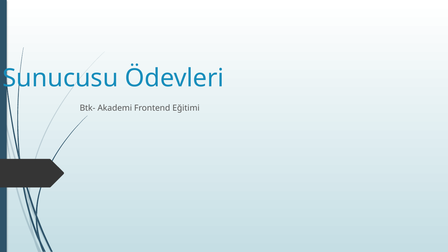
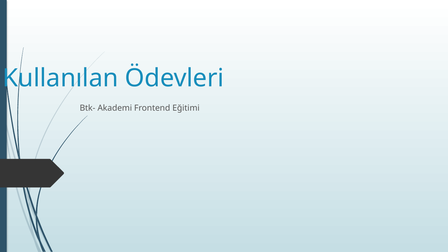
Sunucusu: Sunucusu -> Kullanılan (60, 78)
